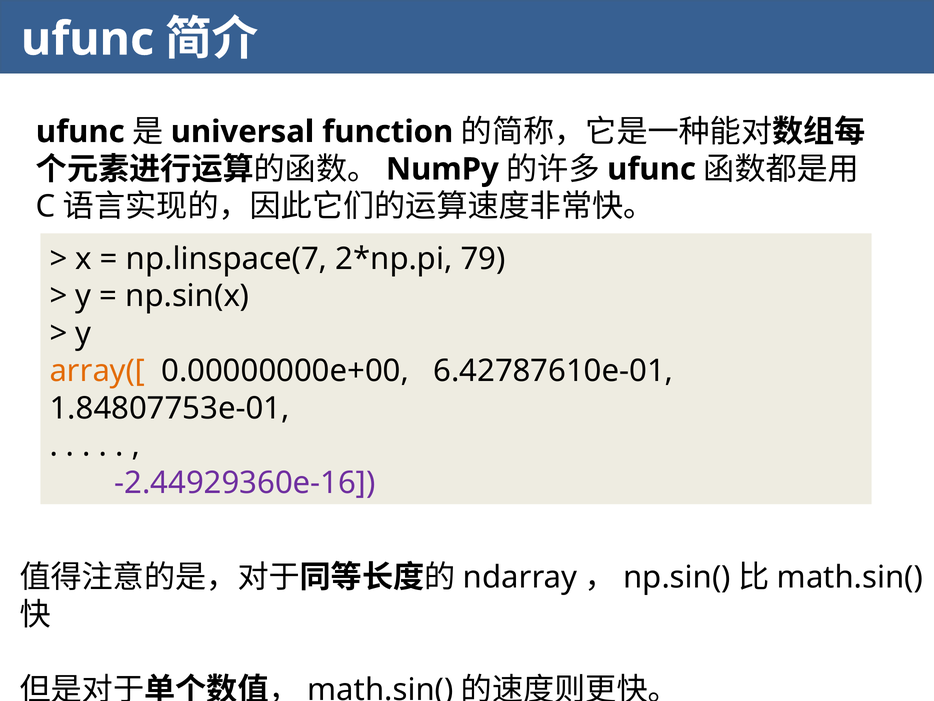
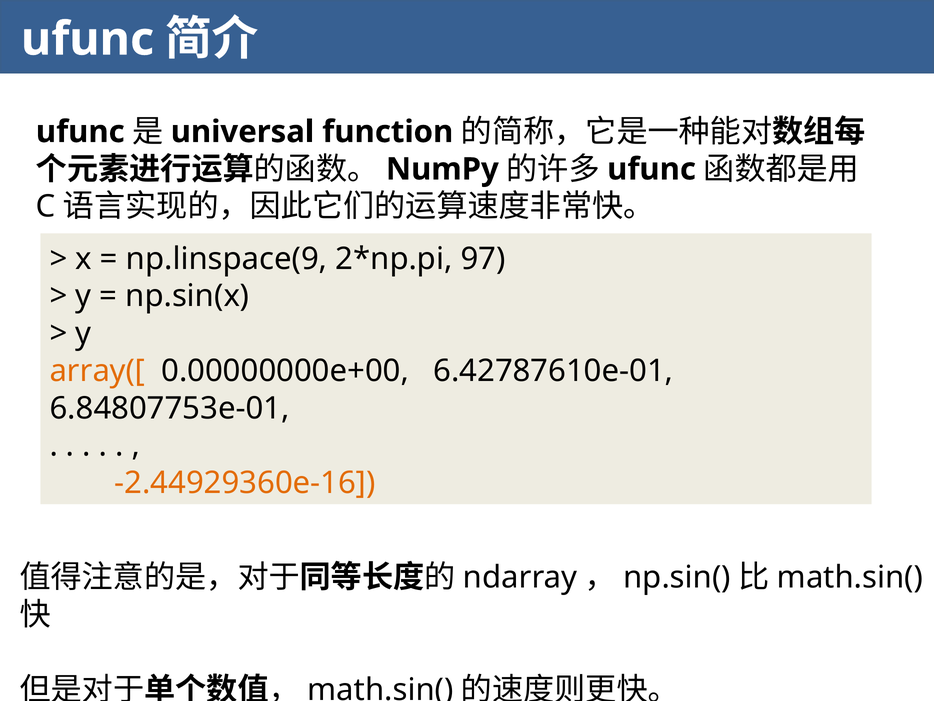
np.linspace(7: np.linspace(7 -> np.linspace(9 (227, 259)
79: 79 -> 97 (483, 259)
1.84807753e-01: 1.84807753e-01 -> 6.84807753e-01 (170, 408)
-2.44929360e-16 colour: purple -> orange (245, 483)
